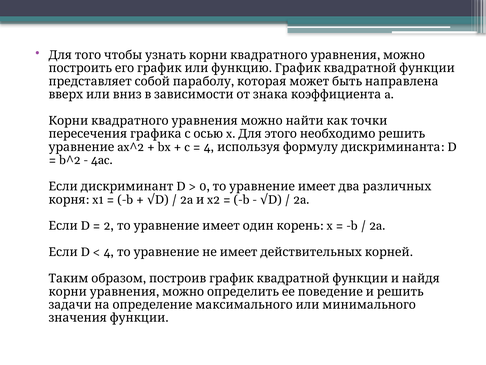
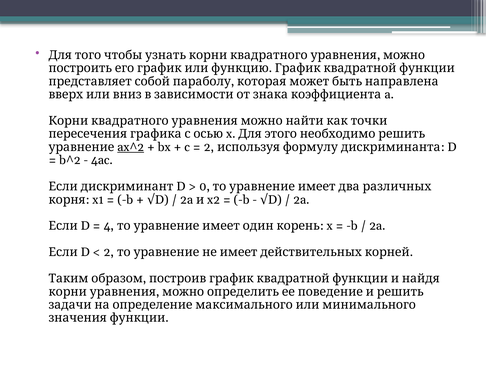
ax^2 underline: none -> present (131, 147)
4: 4 -> 2 (209, 147)
2: 2 -> 4 (109, 226)
4: 4 -> 2 (109, 252)
